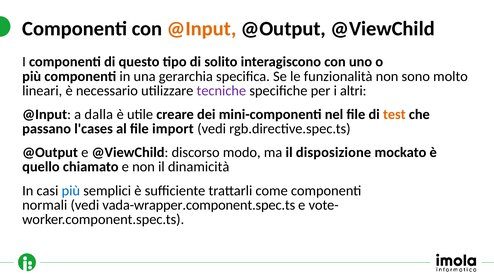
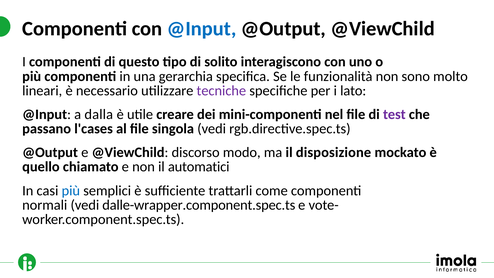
@Input colour: orange -> blue (202, 29)
altri: altri -> lato (353, 91)
test colour: orange -> purple (394, 114)
import: import -> singola (173, 129)
dinamicità: dinamicità -> automatici (199, 167)
vada-wrapper.component.spec.ts: vada-wrapper.component.spec.ts -> dalle-wrapper.component.spec.ts (199, 205)
